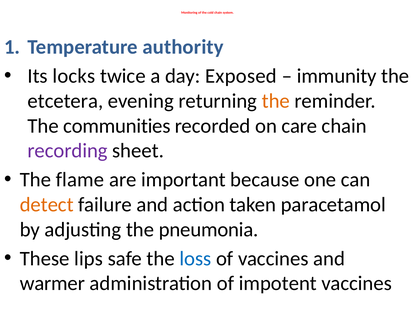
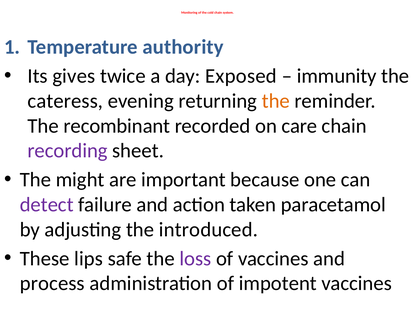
locks: locks -> gives (74, 76)
etcetera: etcetera -> cateress (65, 101)
communities: communities -> recombinant (117, 126)
flame: flame -> might (80, 180)
detect colour: orange -> purple (47, 205)
pneumonia: pneumonia -> introduced (208, 230)
loss colour: blue -> purple (195, 259)
warmer: warmer -> process (52, 284)
